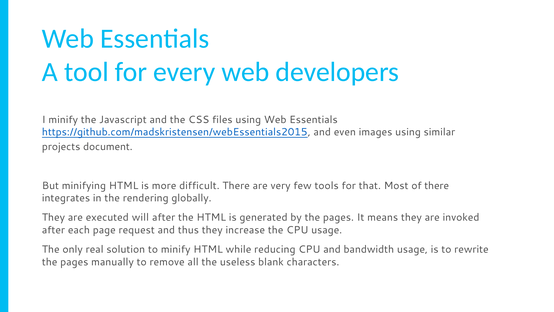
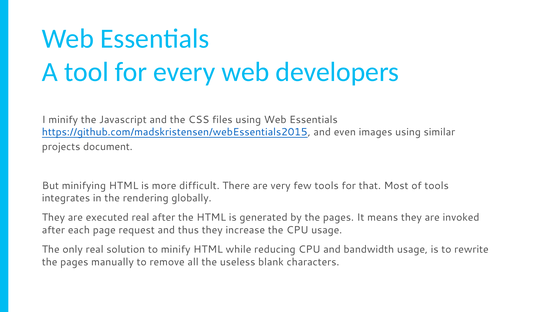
of there: there -> tools (437, 185)
executed will: will -> real (140, 217)
